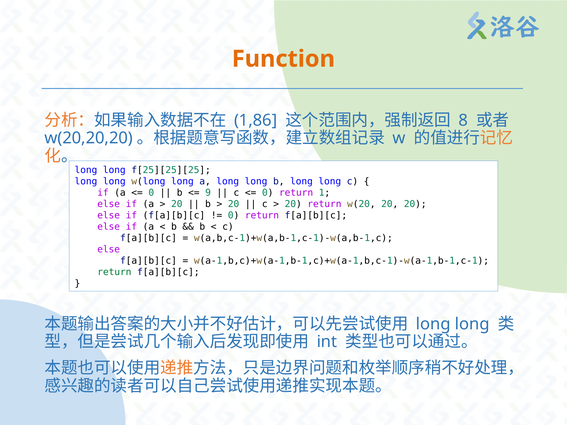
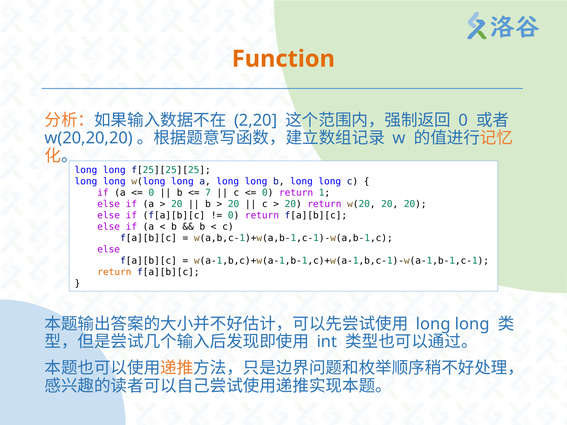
1,86: 1,86 -> 2,20 (256, 120)
8: 8 -> 0 (463, 120)
9: 9 -> 7 (208, 193)
return colour: green -> orange (114, 272)
